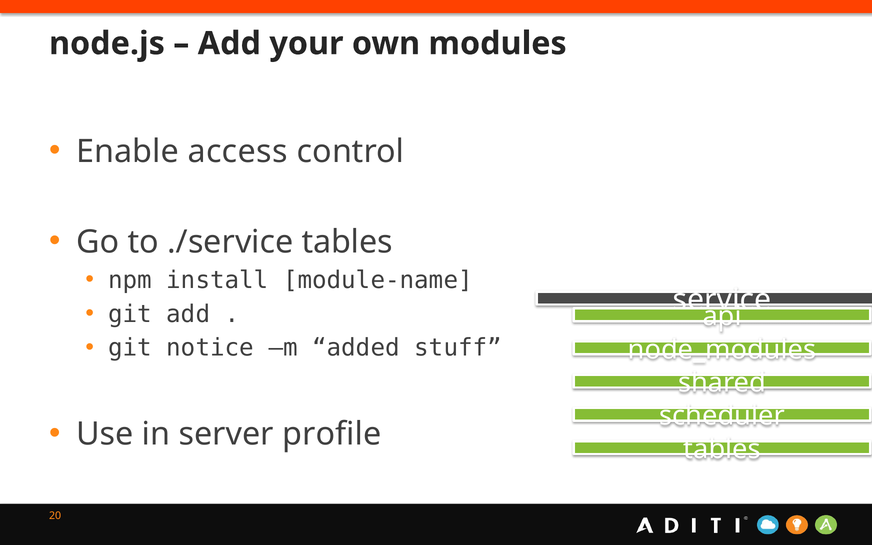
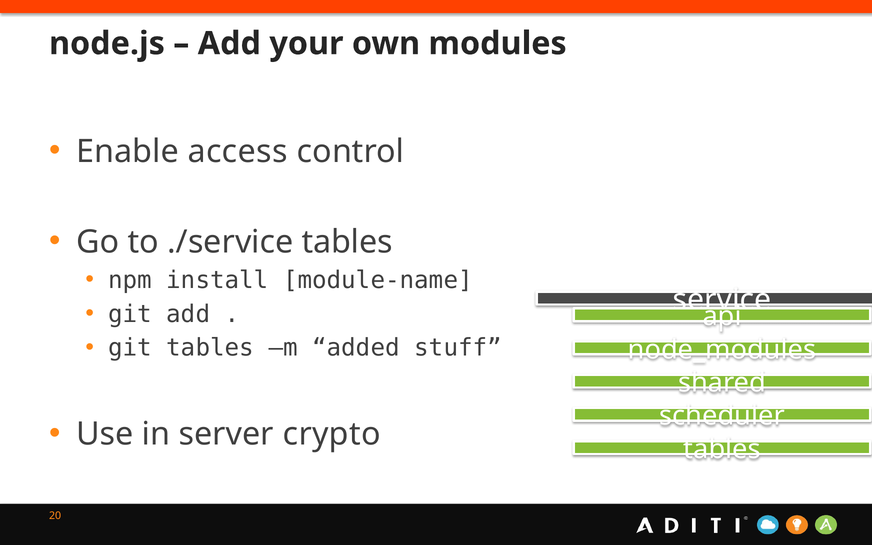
git notice: notice -> tables (210, 348)
profile: profile -> crypto (332, 434)
